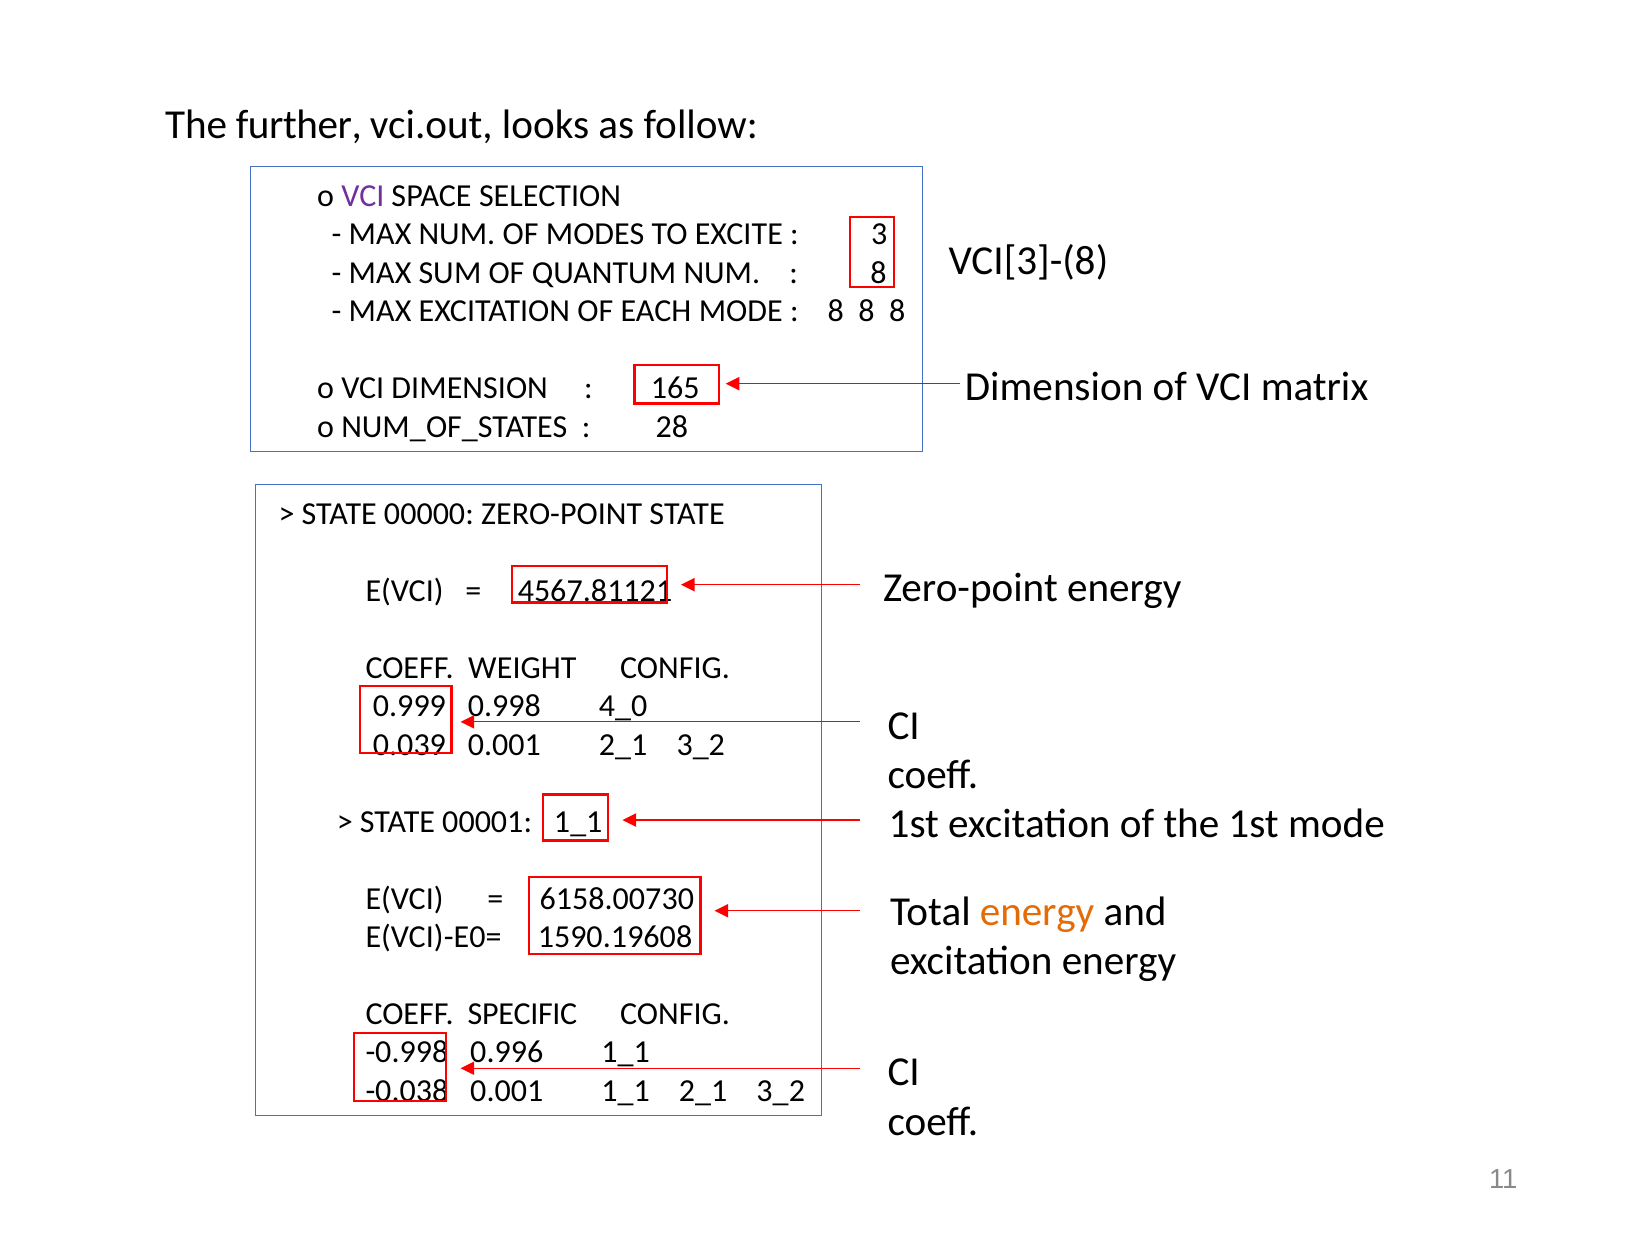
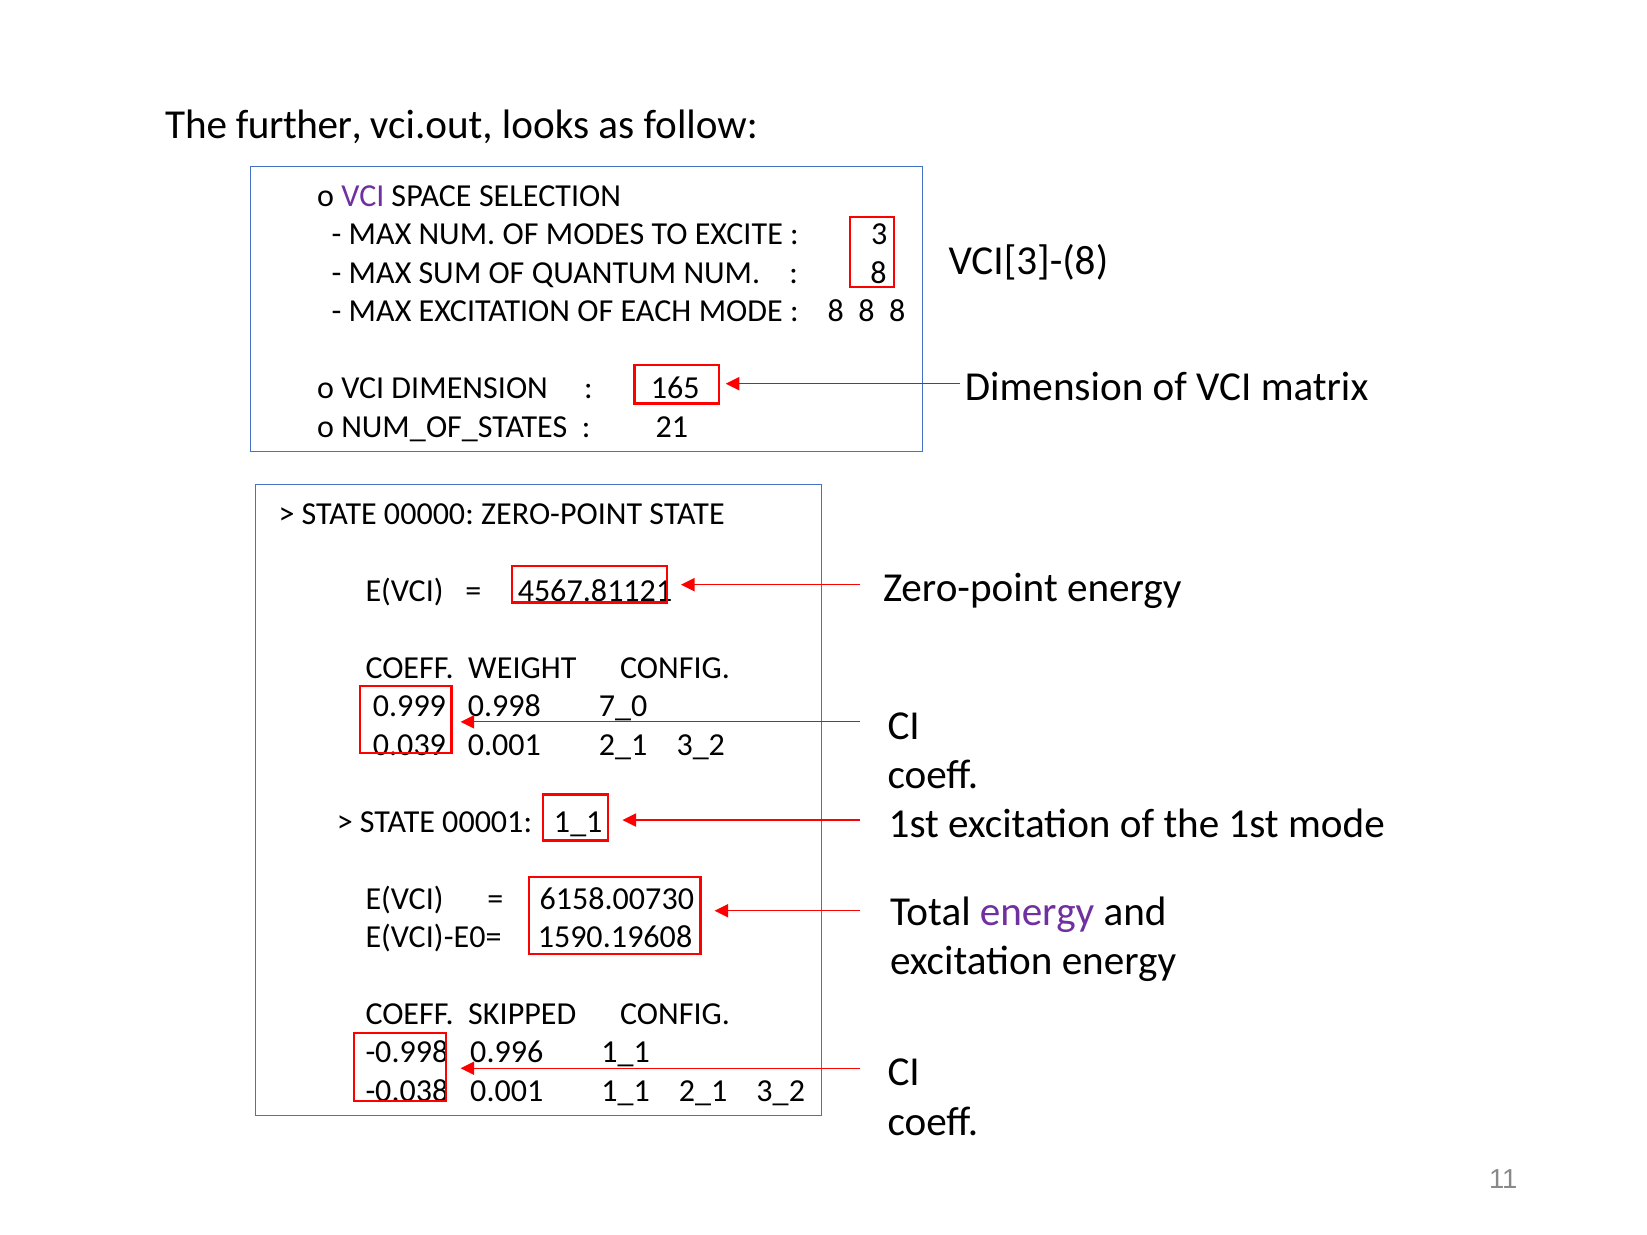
28: 28 -> 21 (672, 427)
4_0: 4_0 -> 7_0 (623, 706)
energy colour: orange -> purple (1037, 912)
SPECIFIC: SPECIFIC -> SKIPPED (522, 1014)
